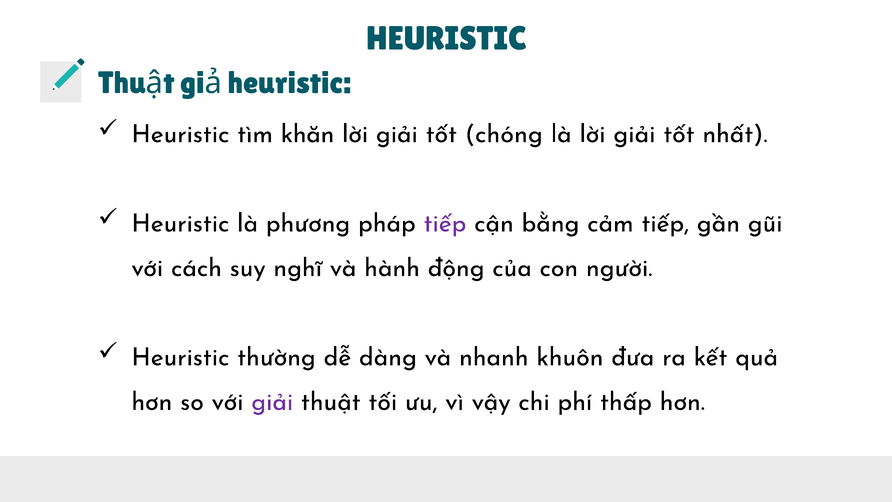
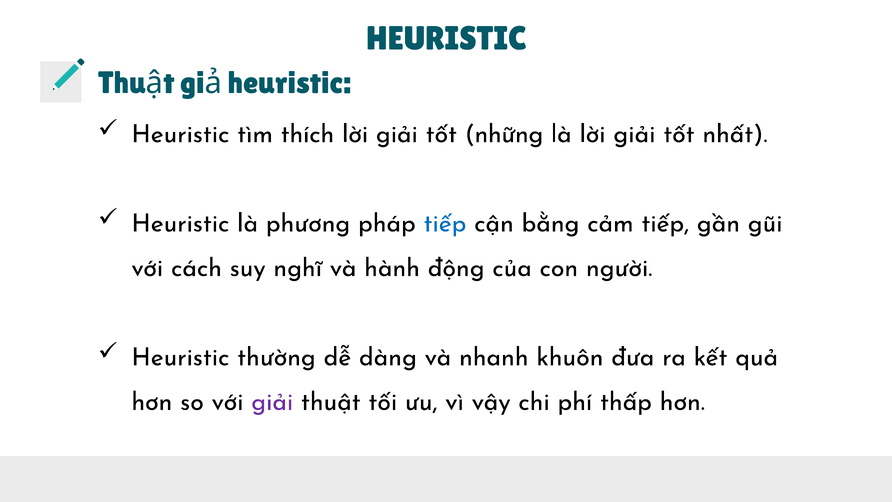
khăn: khăn -> thích (307, 134)
chóng: chóng -> những (504, 134)
tiếp colour: purple -> blue (445, 223)
